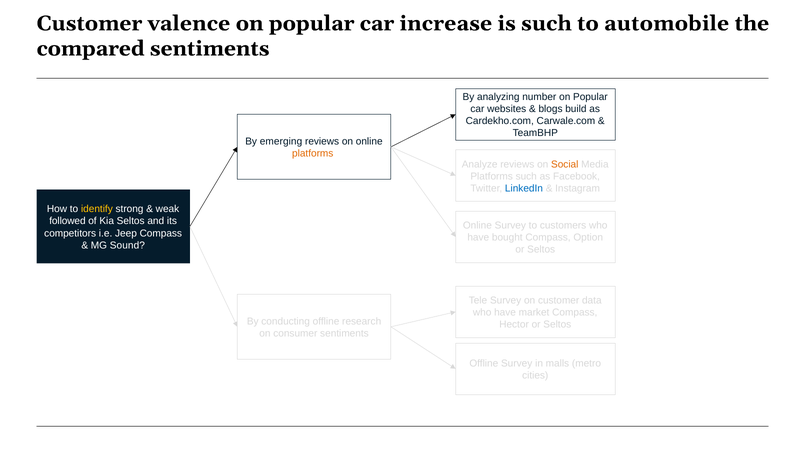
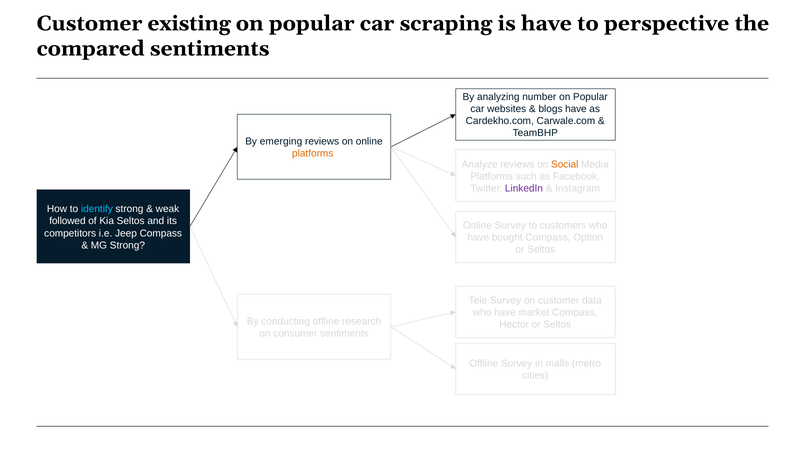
valence: valence -> existing (189, 23)
increase: increase -> scraping (446, 23)
is such: such -> have (546, 23)
automobile: automobile -> perspective (667, 23)
blogs build: build -> have (576, 109)
LinkedIn colour: blue -> purple (524, 188)
identify colour: yellow -> light blue (97, 209)
MG Sound: Sound -> Strong (127, 245)
